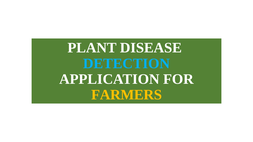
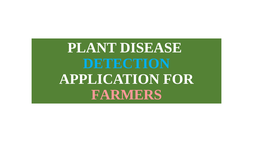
FARMERS colour: yellow -> pink (127, 95)
